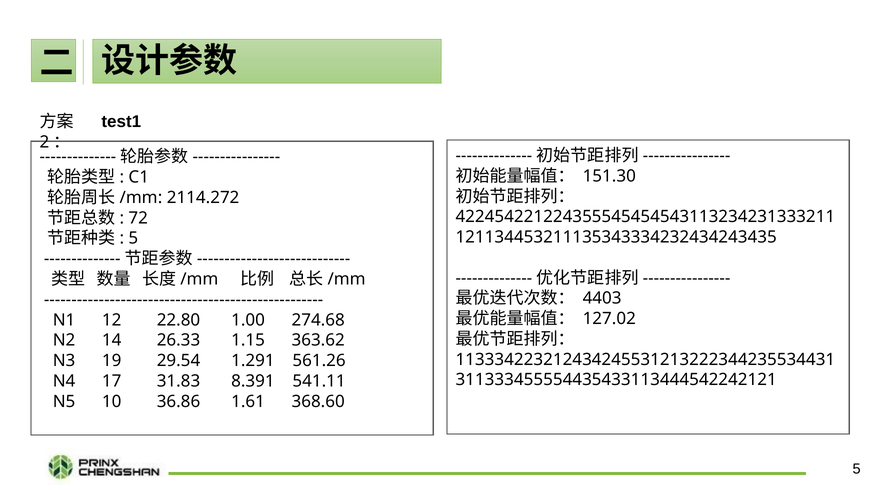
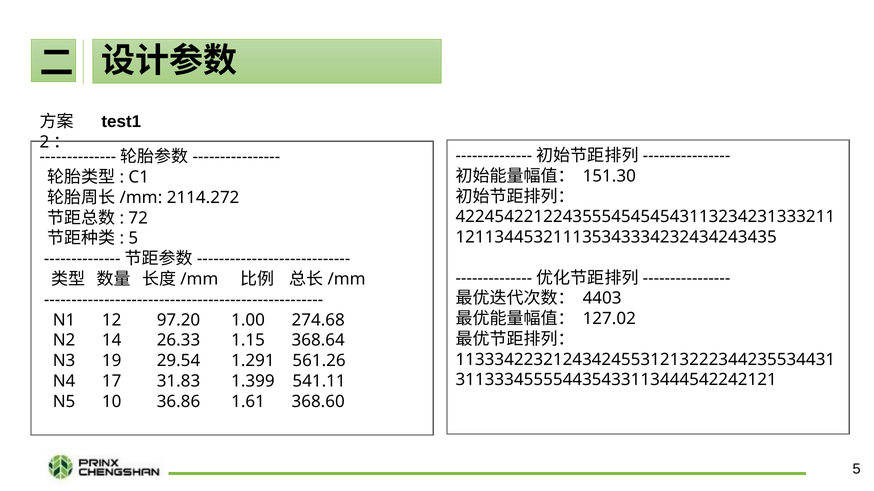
22.80: 22.80 -> 97.20 (178, 320)
363.62: 363.62 -> 368.64 (318, 341)
8.391: 8.391 -> 1.399 (253, 382)
